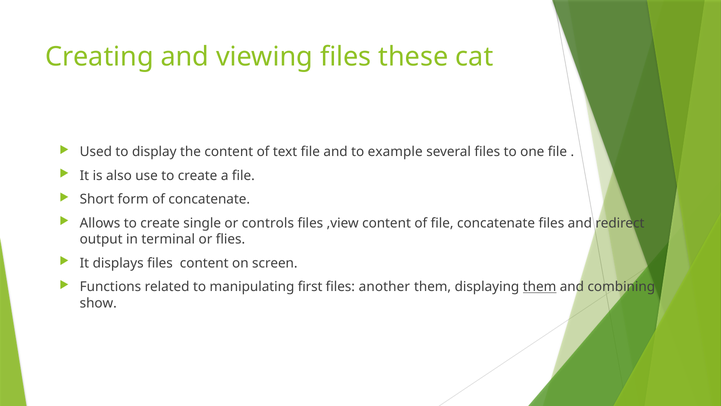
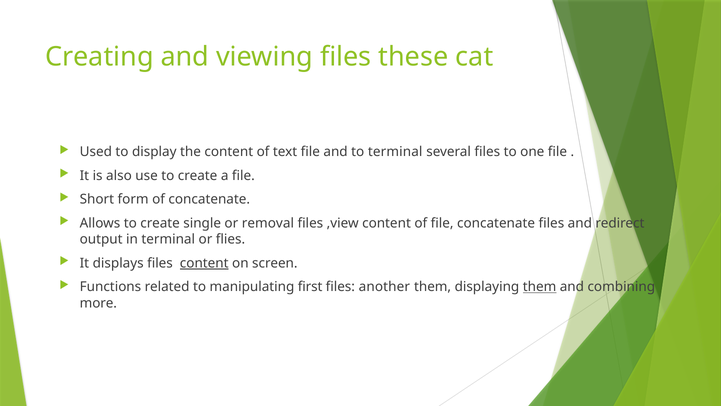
to example: example -> terminal (395, 152)
controls: controls -> removal (268, 223)
content underline: none -> present (204, 263)
show: show -> more (98, 303)
